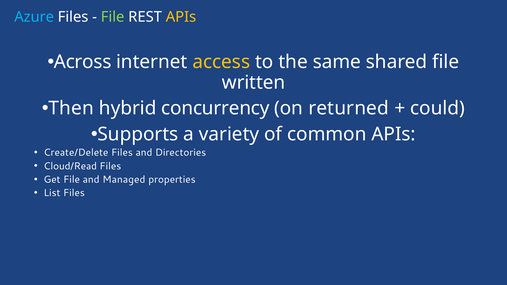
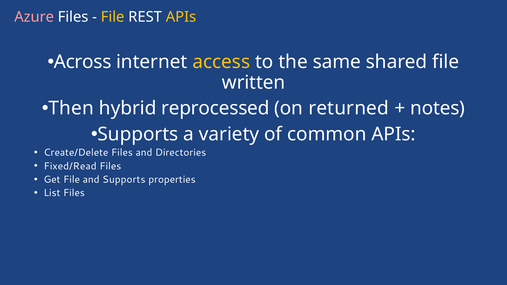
Azure colour: light blue -> pink (34, 17)
File colour: light green -> yellow (113, 17)
concurrency: concurrency -> reprocessed (215, 108)
could: could -> notes (438, 108)
Cloud/Read: Cloud/Read -> Fixed/Read (70, 166)
and Managed: Managed -> Supports (124, 180)
